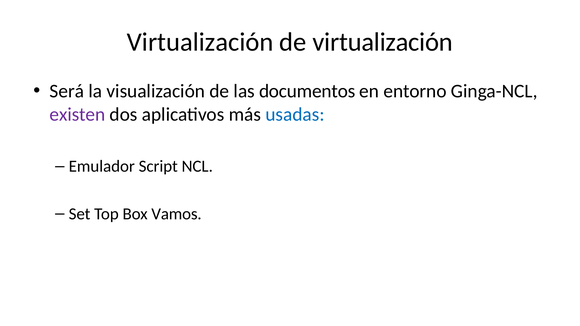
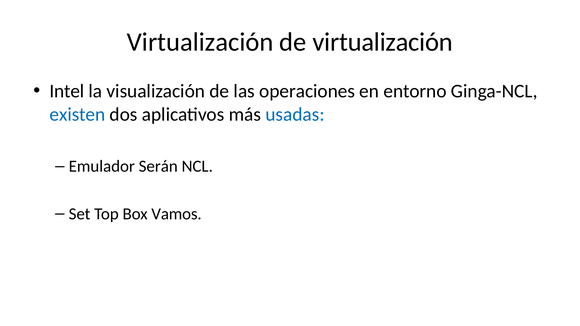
Será: Será -> Intel (67, 91)
documentos: documentos -> operaciones (307, 91)
existen colour: purple -> blue (77, 114)
Script: Script -> Serán (158, 167)
